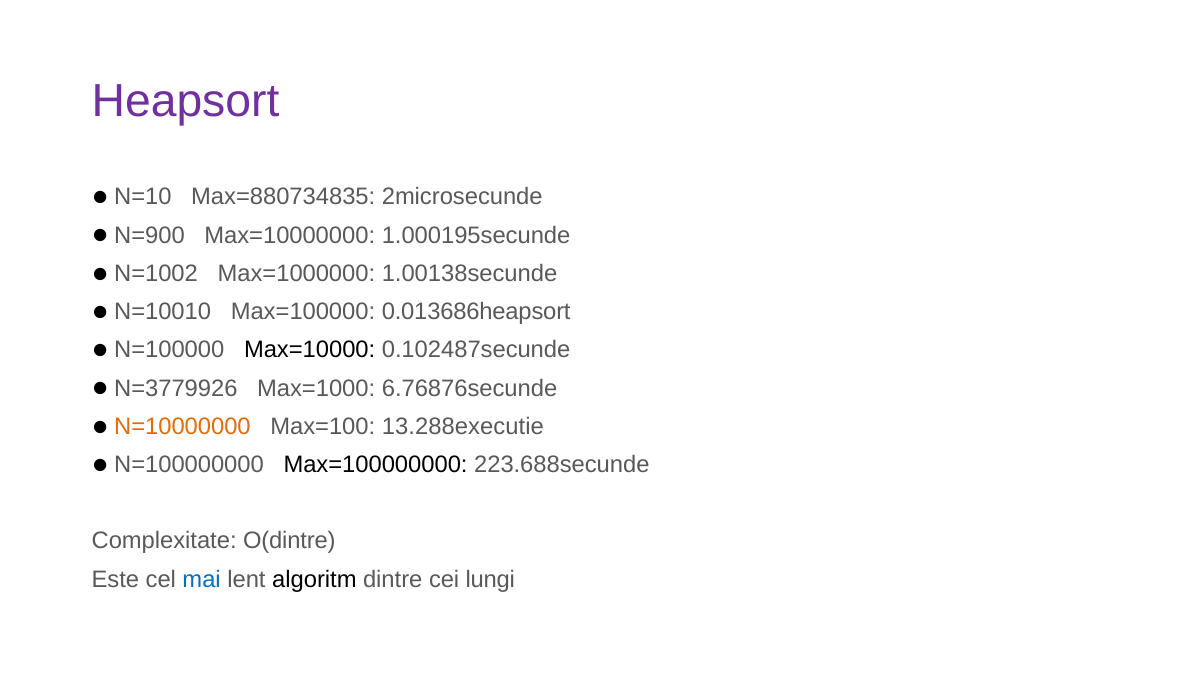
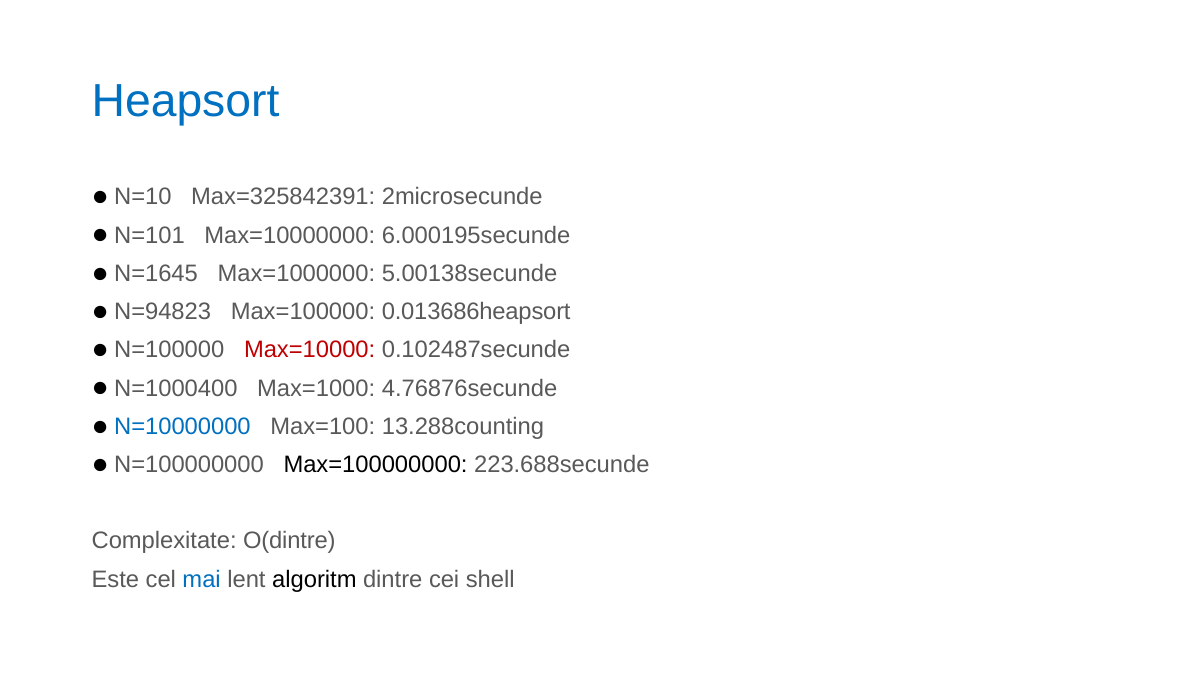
Heapsort colour: purple -> blue (185, 101)
Max=880734835: Max=880734835 -> Max=325842391 (283, 197)
N=900: N=900 -> N=101 (149, 235)
1.000195secunde: 1.000195secunde -> 6.000195secunde (476, 235)
N=1002: N=1002 -> N=1645 (156, 274)
1.00138secunde: 1.00138secunde -> 5.00138secunde (470, 274)
N=10010: N=10010 -> N=94823 (163, 312)
Max=10000 colour: black -> red (310, 350)
N=3779926: N=3779926 -> N=1000400 (176, 388)
6.76876secunde: 6.76876secunde -> 4.76876secunde (470, 388)
N=10000000 colour: orange -> blue (182, 427)
13.288executie: 13.288executie -> 13.288counting (463, 427)
lungi: lungi -> shell (490, 579)
